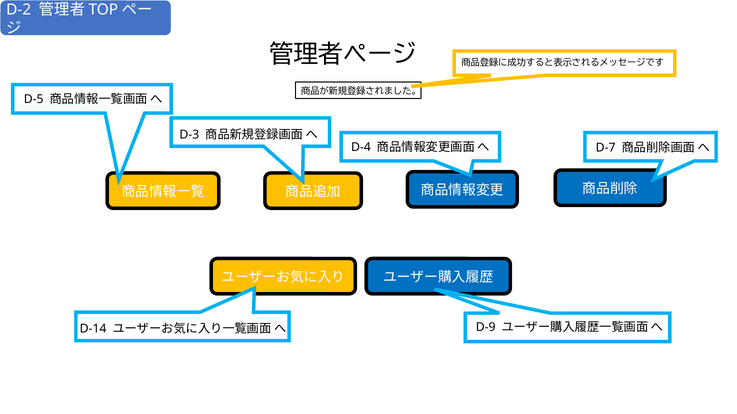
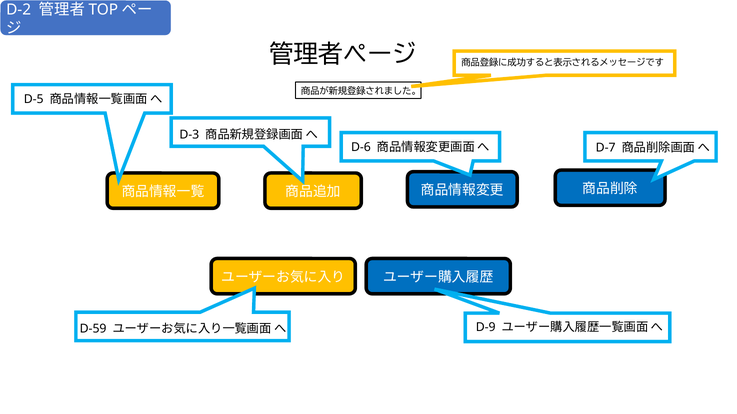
D-4: D-4 -> D-6 (361, 148)
D-14: D-14 -> D-59 (93, 329)
